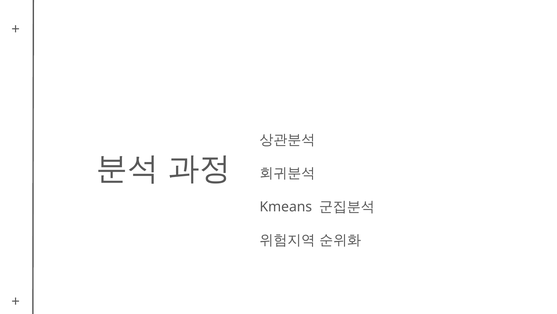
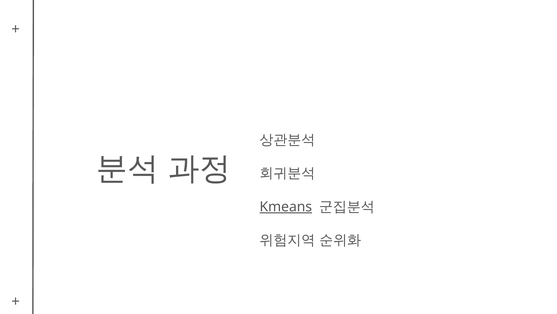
Kmeans underline: none -> present (286, 206)
